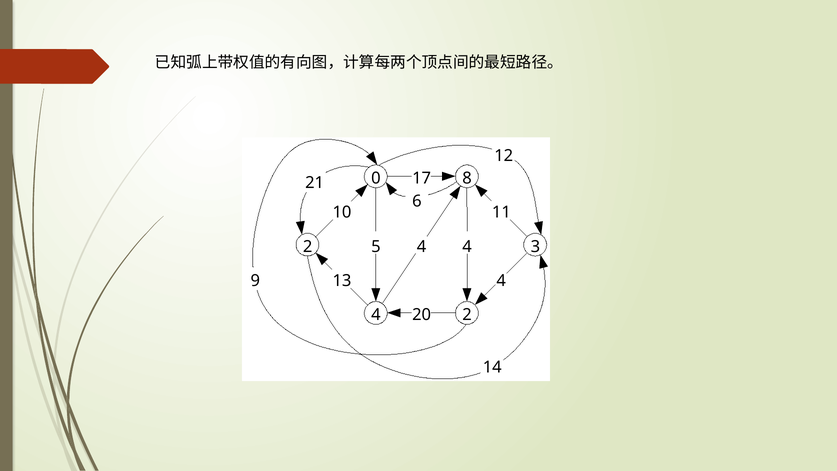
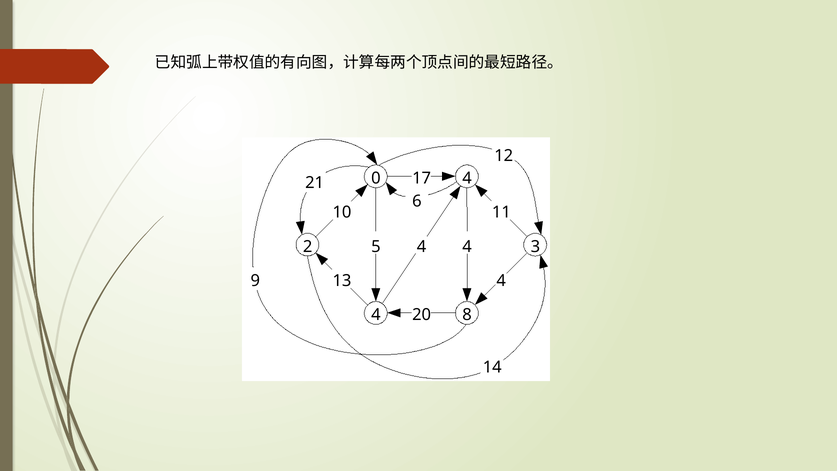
0 8: 8 -> 4 (467, 178)
4 2: 2 -> 8 (467, 315)
